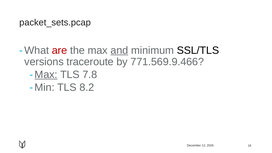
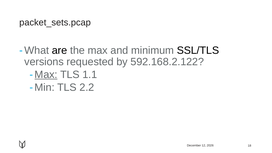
are colour: red -> black (60, 50)
and underline: present -> none (119, 50)
traceroute: traceroute -> requested (90, 62)
771.569.9.466: 771.569.9.466 -> 592.168.2.122 (167, 62)
7.8: 7.8 -> 1.1 (90, 75)
8.2: 8.2 -> 2.2 (87, 87)
